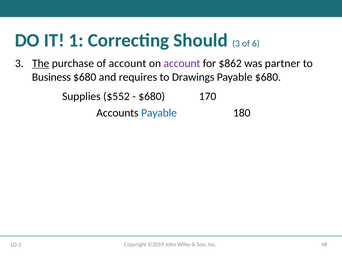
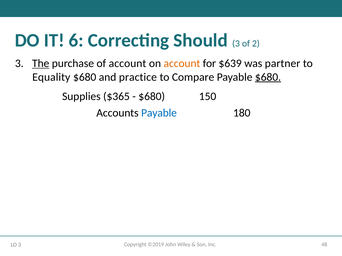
1: 1 -> 6 (76, 40)
6: 6 -> 2 (256, 43)
account colour: purple -> orange (182, 63)
$862: $862 -> $639 (230, 63)
Business: Business -> Equality (51, 77)
requires: requires -> practice (138, 77)
Drawings: Drawings -> Compare (193, 77)
$680 underline: none -> present (268, 77)
$552: $552 -> $365 (116, 97)
170: 170 -> 150 (208, 97)
